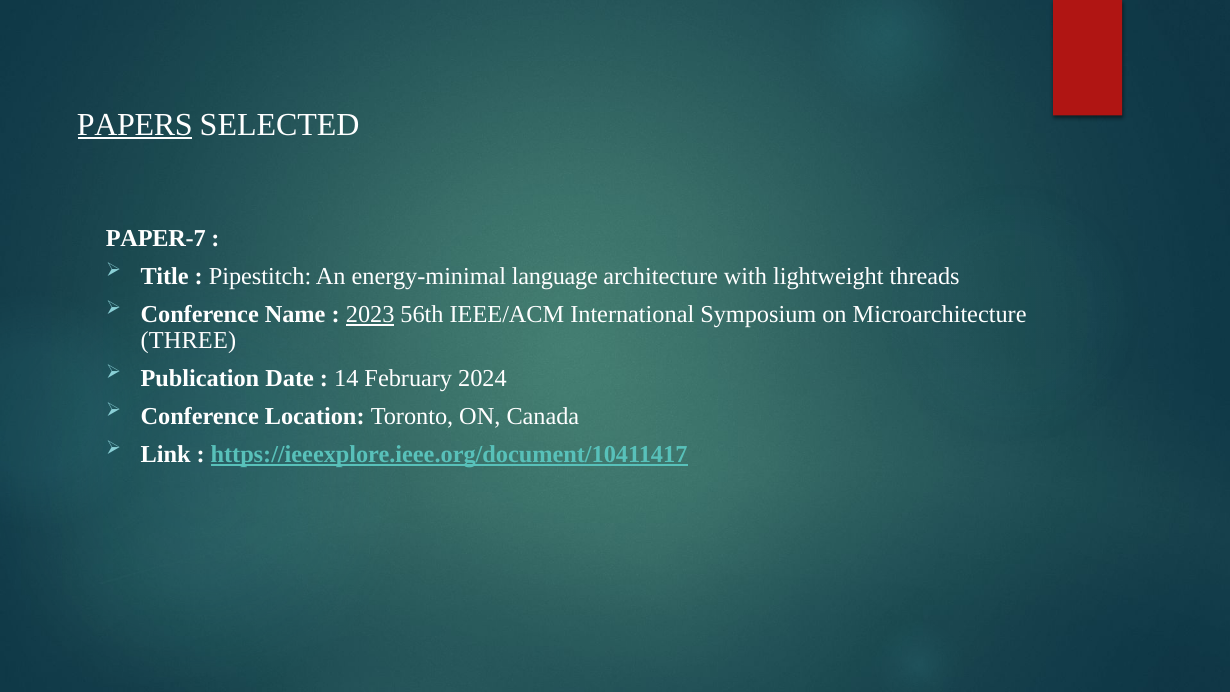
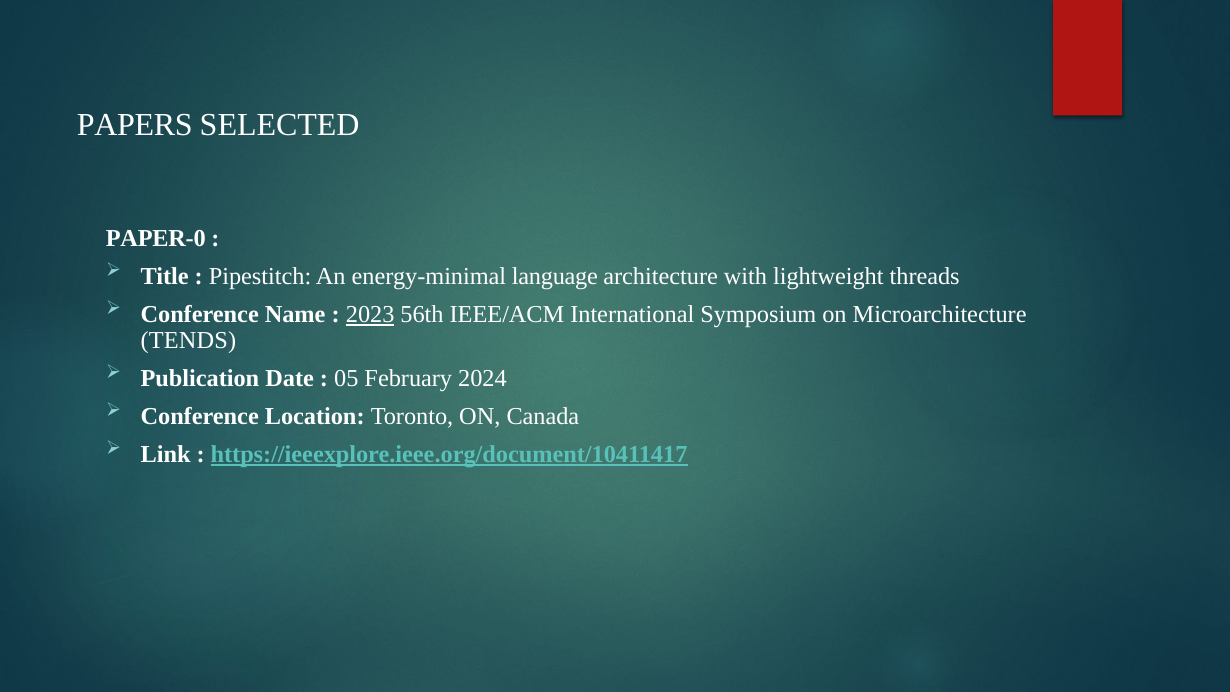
PAPERS underline: present -> none (135, 125)
PAPER-7: PAPER-7 -> PAPER-0 (156, 239)
THREE: THREE -> TENDS (188, 341)
14: 14 -> 05 (346, 379)
